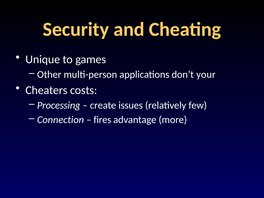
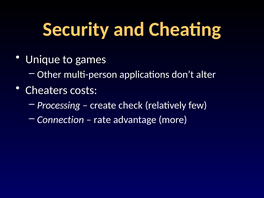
your: your -> alter (206, 75)
issues: issues -> check (131, 105)
fires: fires -> rate (102, 120)
